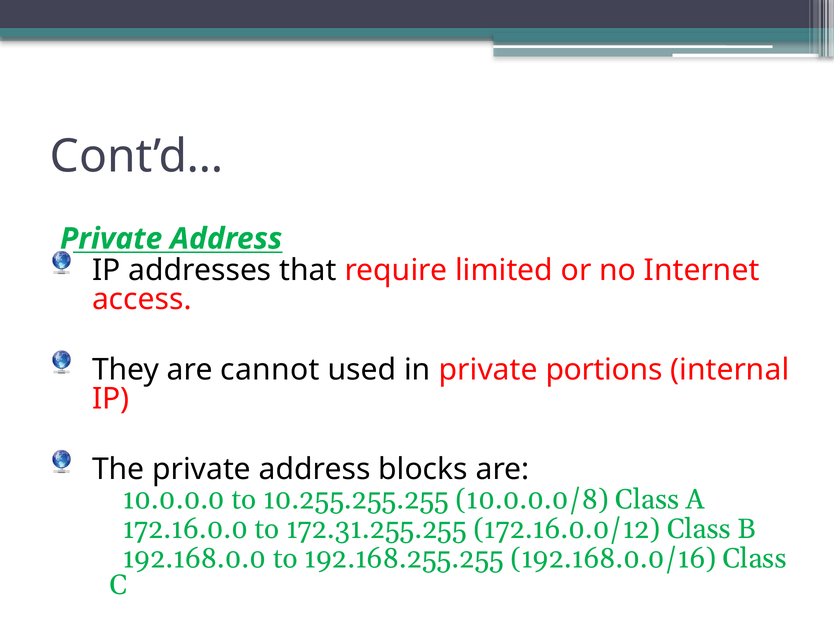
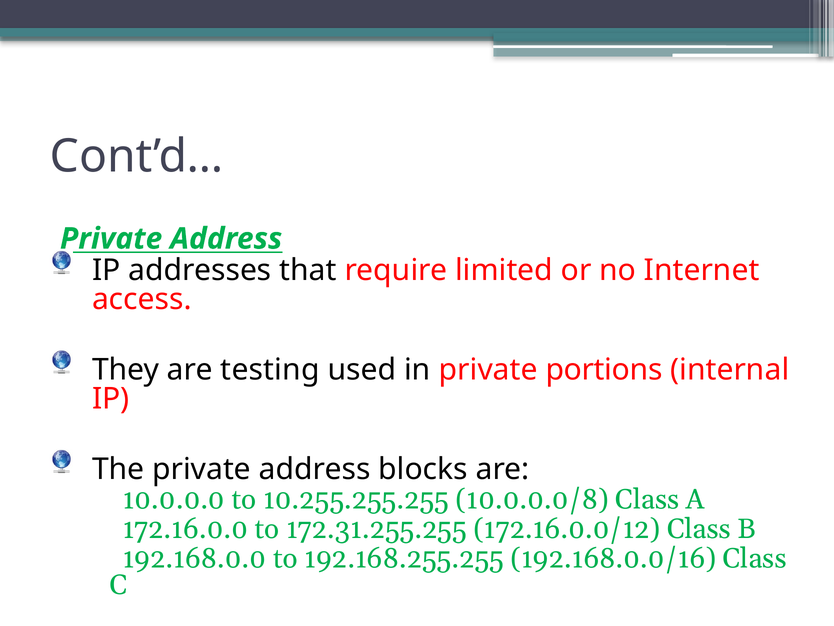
cannot: cannot -> testing (270, 370)
